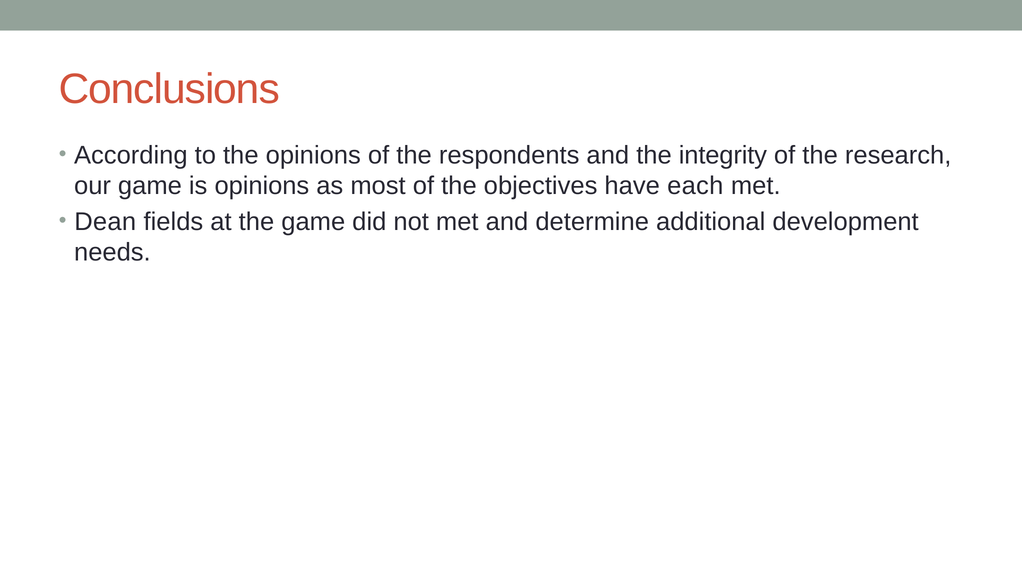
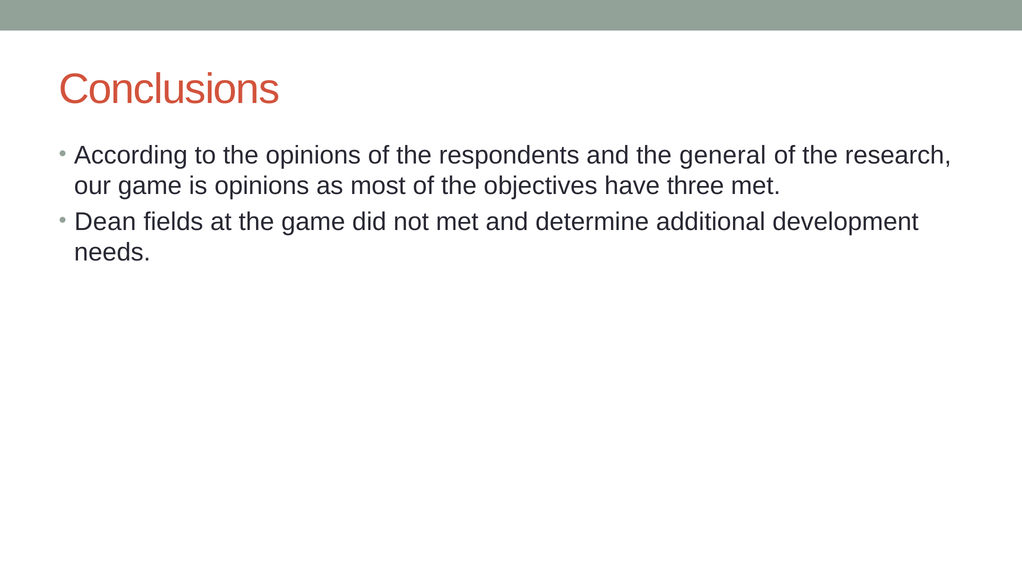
integrity: integrity -> general (723, 155)
each: each -> three (696, 186)
